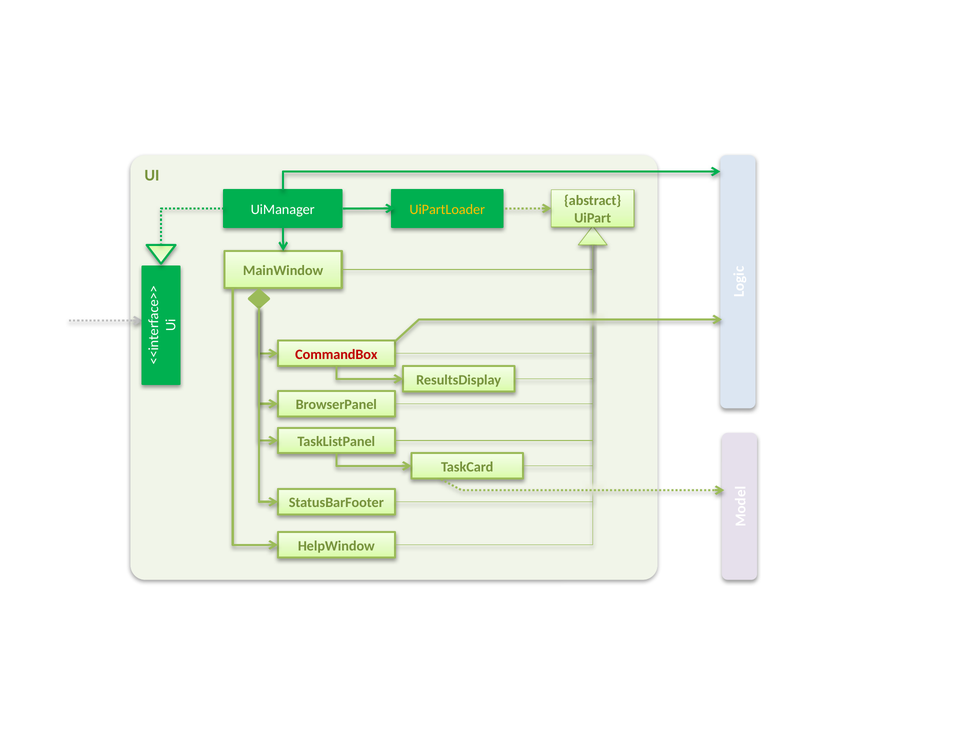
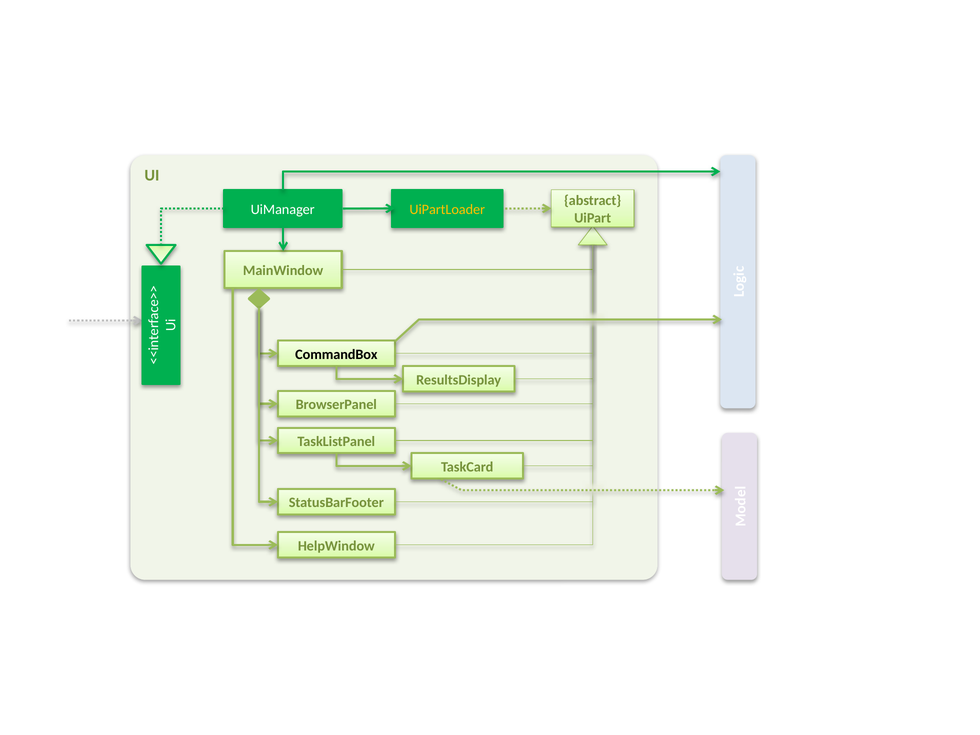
CommandBox colour: red -> black (336, 354)
